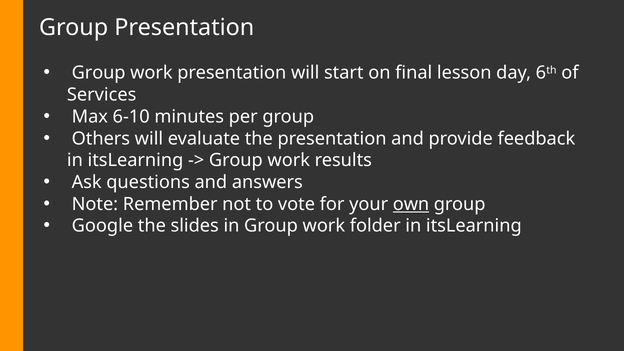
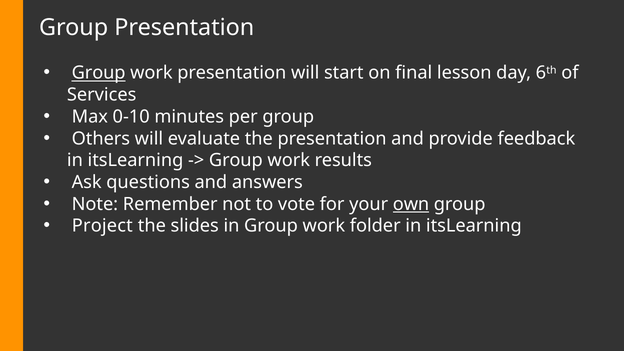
Group underline: none -> present (99, 73)
6-10: 6-10 -> 0-10 (131, 117)
Google: Google -> Project (102, 226)
